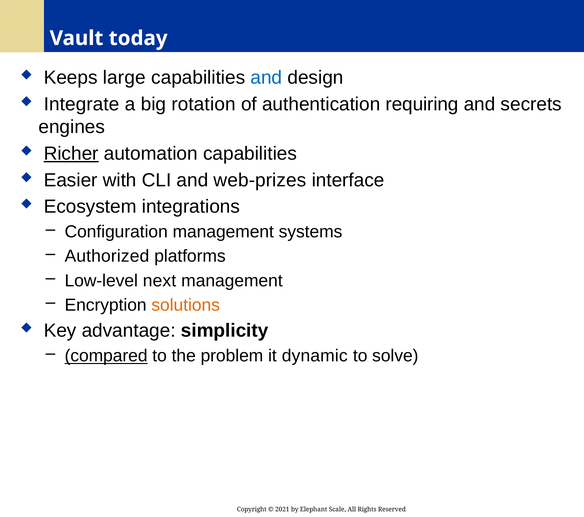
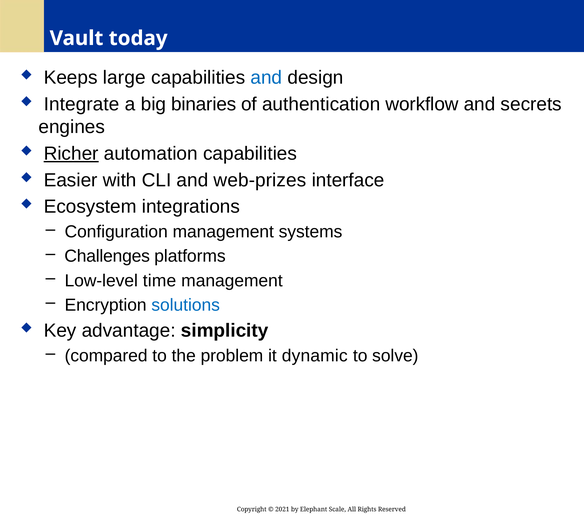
rotation: rotation -> binaries (204, 104)
requiring: requiring -> workflow (422, 104)
Authorized: Authorized -> Challenges (107, 256)
next: next -> time (159, 281)
solutions colour: orange -> blue (186, 305)
compared underline: present -> none (106, 356)
